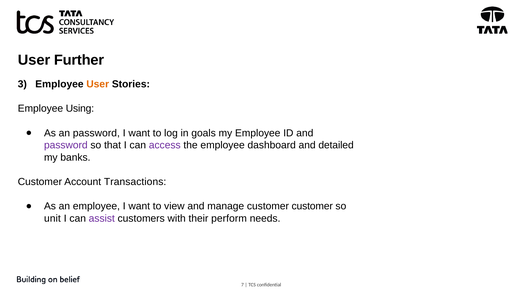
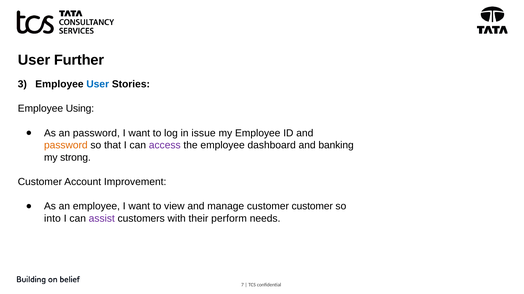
User colour: orange -> blue (98, 84)
goals: goals -> issue (204, 133)
password colour: purple -> orange (66, 146)
detailed: detailed -> banking (336, 146)
banks: banks -> strong (75, 158)
Transactions: Transactions -> Improvement (135, 182)
unit: unit -> into (52, 219)
